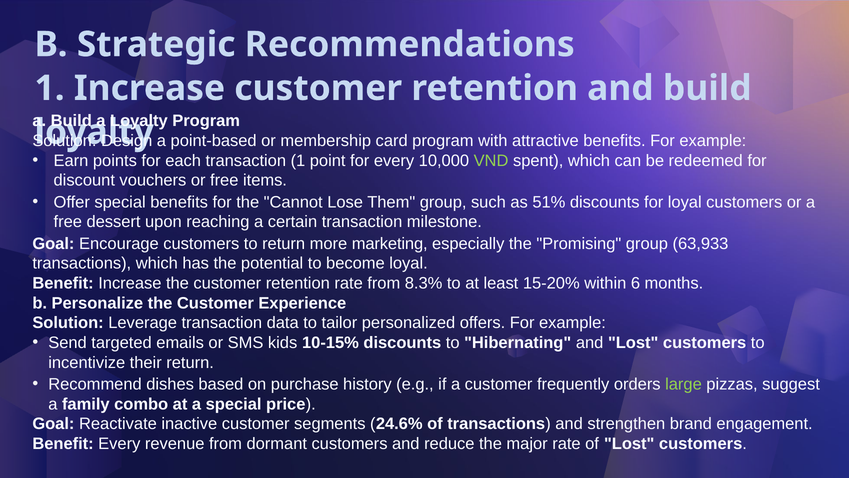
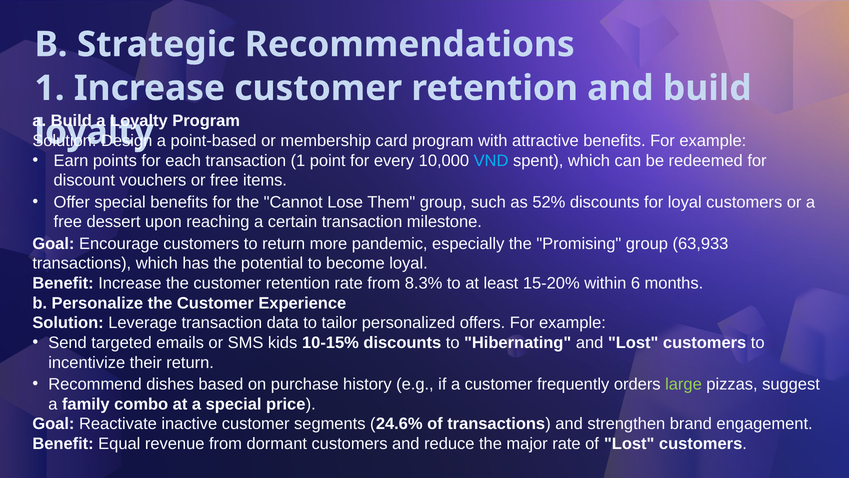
VND colour: light green -> light blue (491, 161)
51%: 51% -> 52% (549, 202)
marketing: marketing -> pandemic (390, 243)
Benefit Every: Every -> Equal (119, 443)
